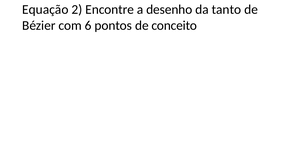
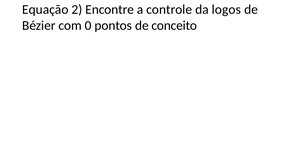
desenho: desenho -> controle (169, 9)
tanto: tanto -> logos (226, 9)
6: 6 -> 0 (88, 25)
